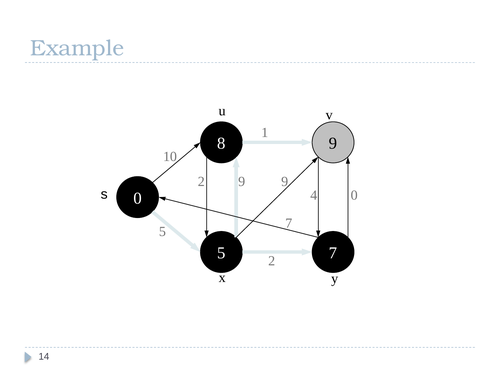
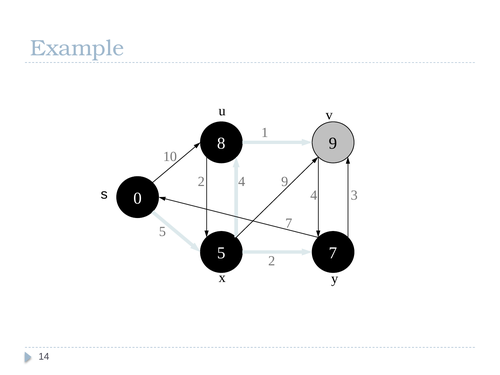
2 9: 9 -> 4 (242, 182)
4 0: 0 -> 3 (354, 195)
